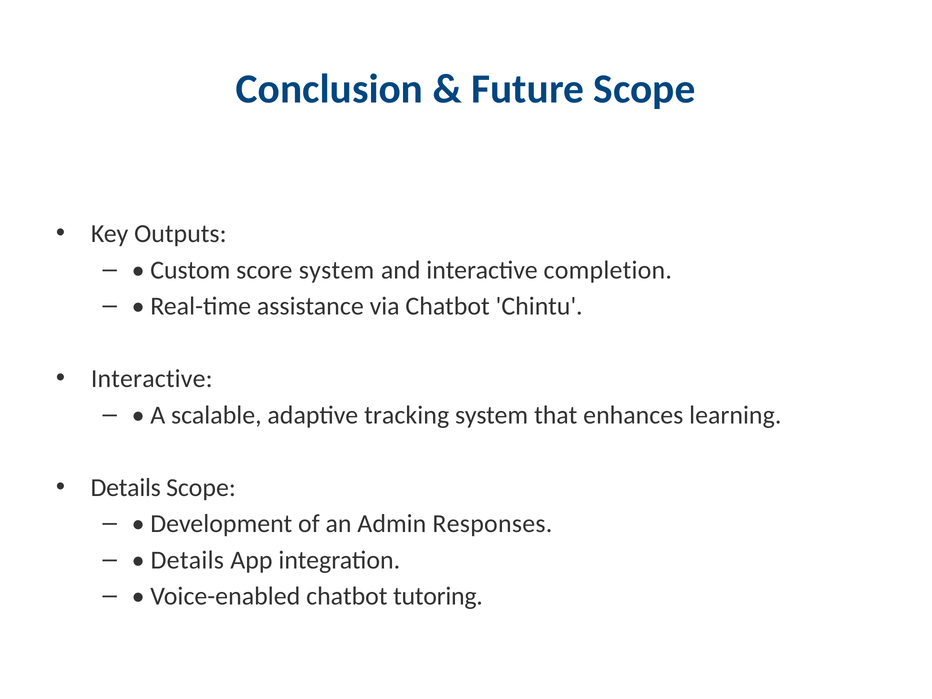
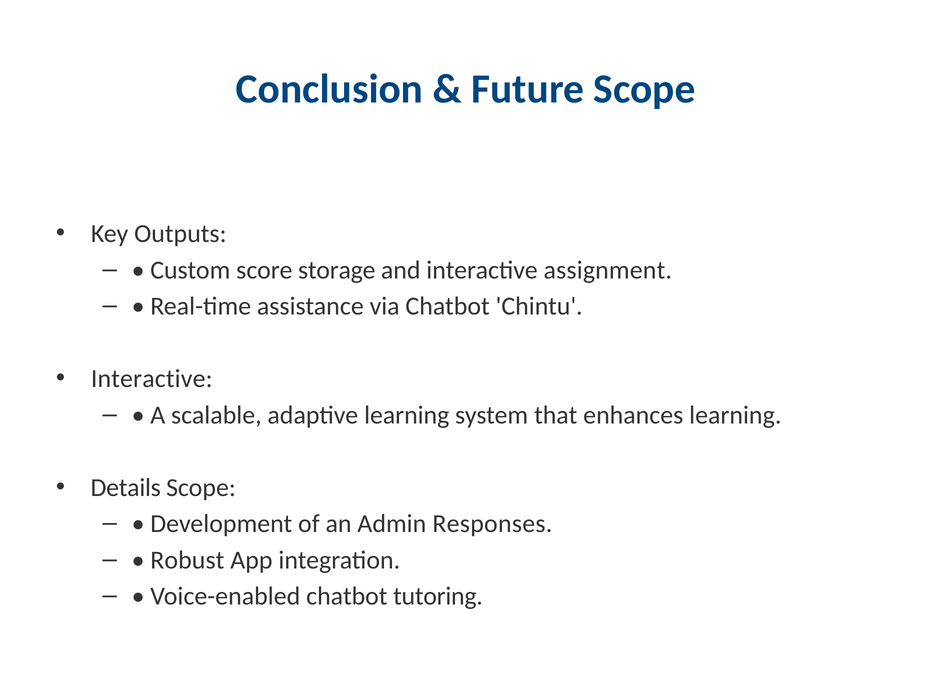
score system: system -> storage (337, 270)
completion: completion -> assignment (608, 270)
adaptive tracking: tracking -> learning (407, 415)
Details: Details -> Robust (187, 560)
